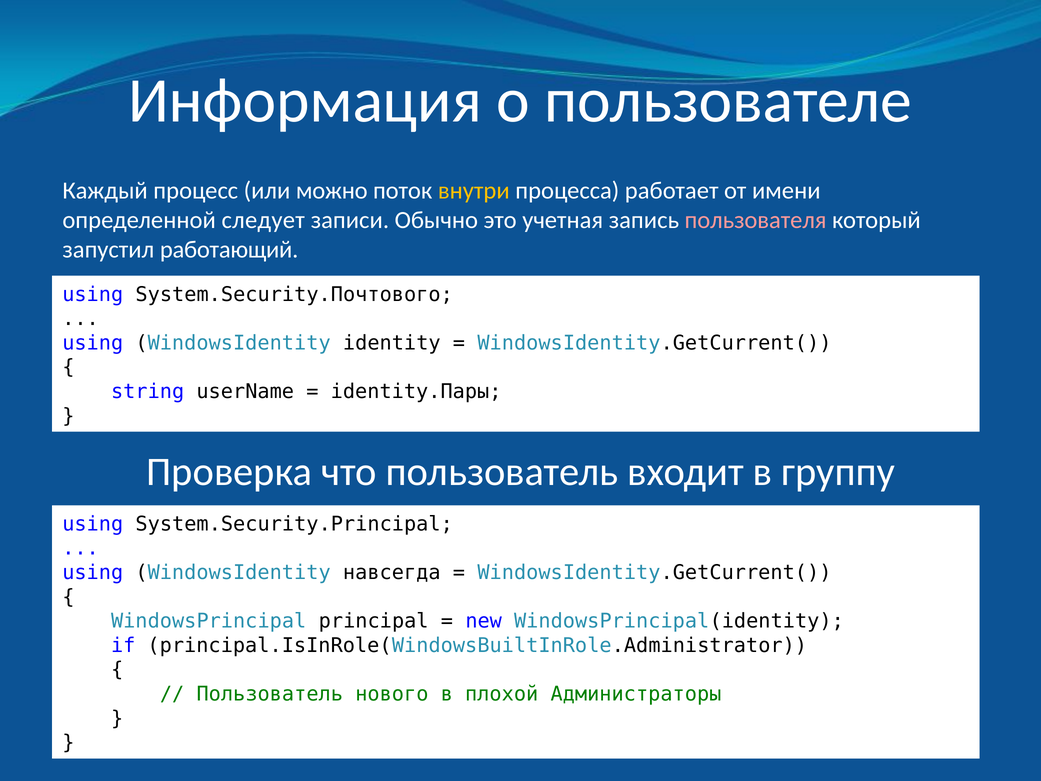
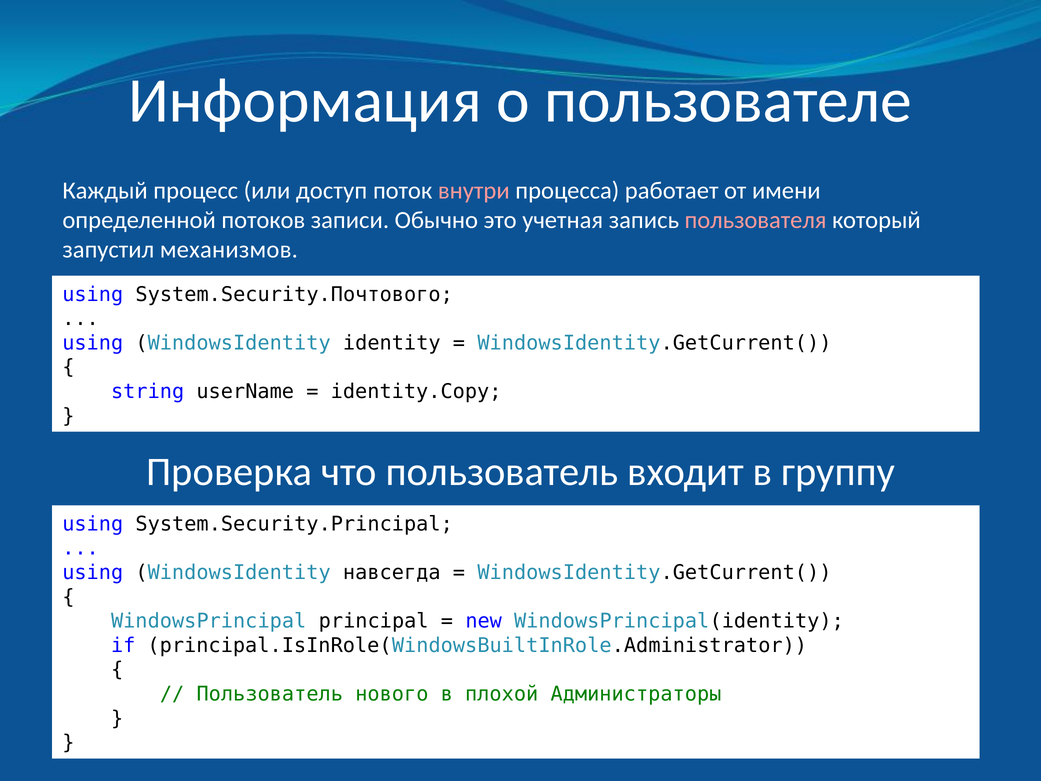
можно: можно -> доступ (332, 191)
внутри colour: yellow -> pink (474, 191)
следует: следует -> потоков (263, 220)
работающий: работающий -> механизмов (229, 250)
identity.Пары: identity.Пары -> identity.Copy (416, 391)
